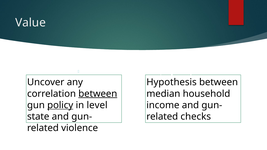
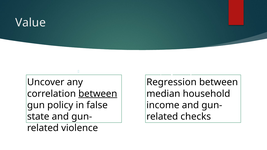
Hypothesis: Hypothesis -> Regression (172, 82)
policy underline: present -> none (60, 105)
level: level -> false (97, 105)
